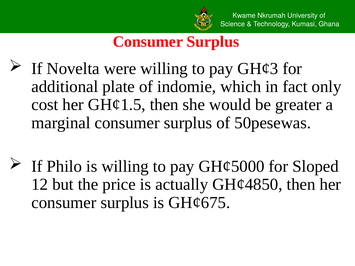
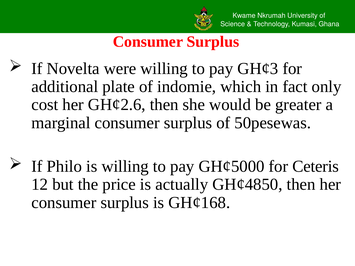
GH¢1.5: GH¢1.5 -> GH¢2.6 (117, 105)
Sloped: Sloped -> Ceteris (316, 166)
GH¢675: GH¢675 -> GH¢168 (199, 203)
